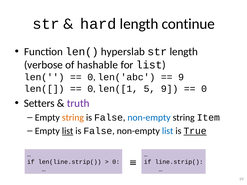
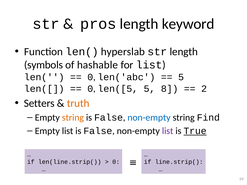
hard: hard -> pros (98, 24)
continue: continue -> keyword (188, 24)
verbose: verbose -> symbols (43, 65)
9: 9 -> 5 (181, 77)
len([1: len([1 -> len([5 (118, 89)
5 9: 9 -> 8 (170, 89)
0: 0 -> 2 (204, 89)
truth colour: purple -> orange (78, 103)
Item: Item -> Find (208, 118)
list underline: present -> none (68, 131)
list colour: blue -> purple (168, 131)
